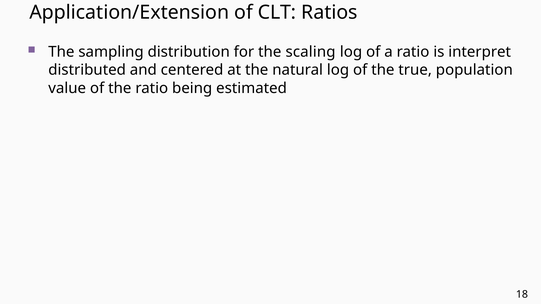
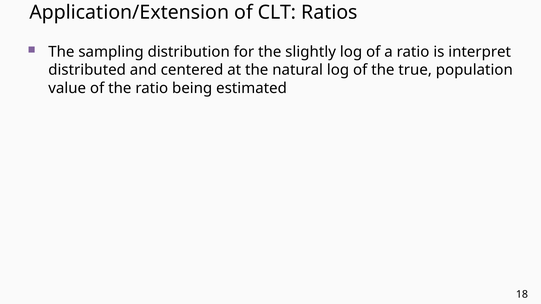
scaling: scaling -> slightly (311, 52)
